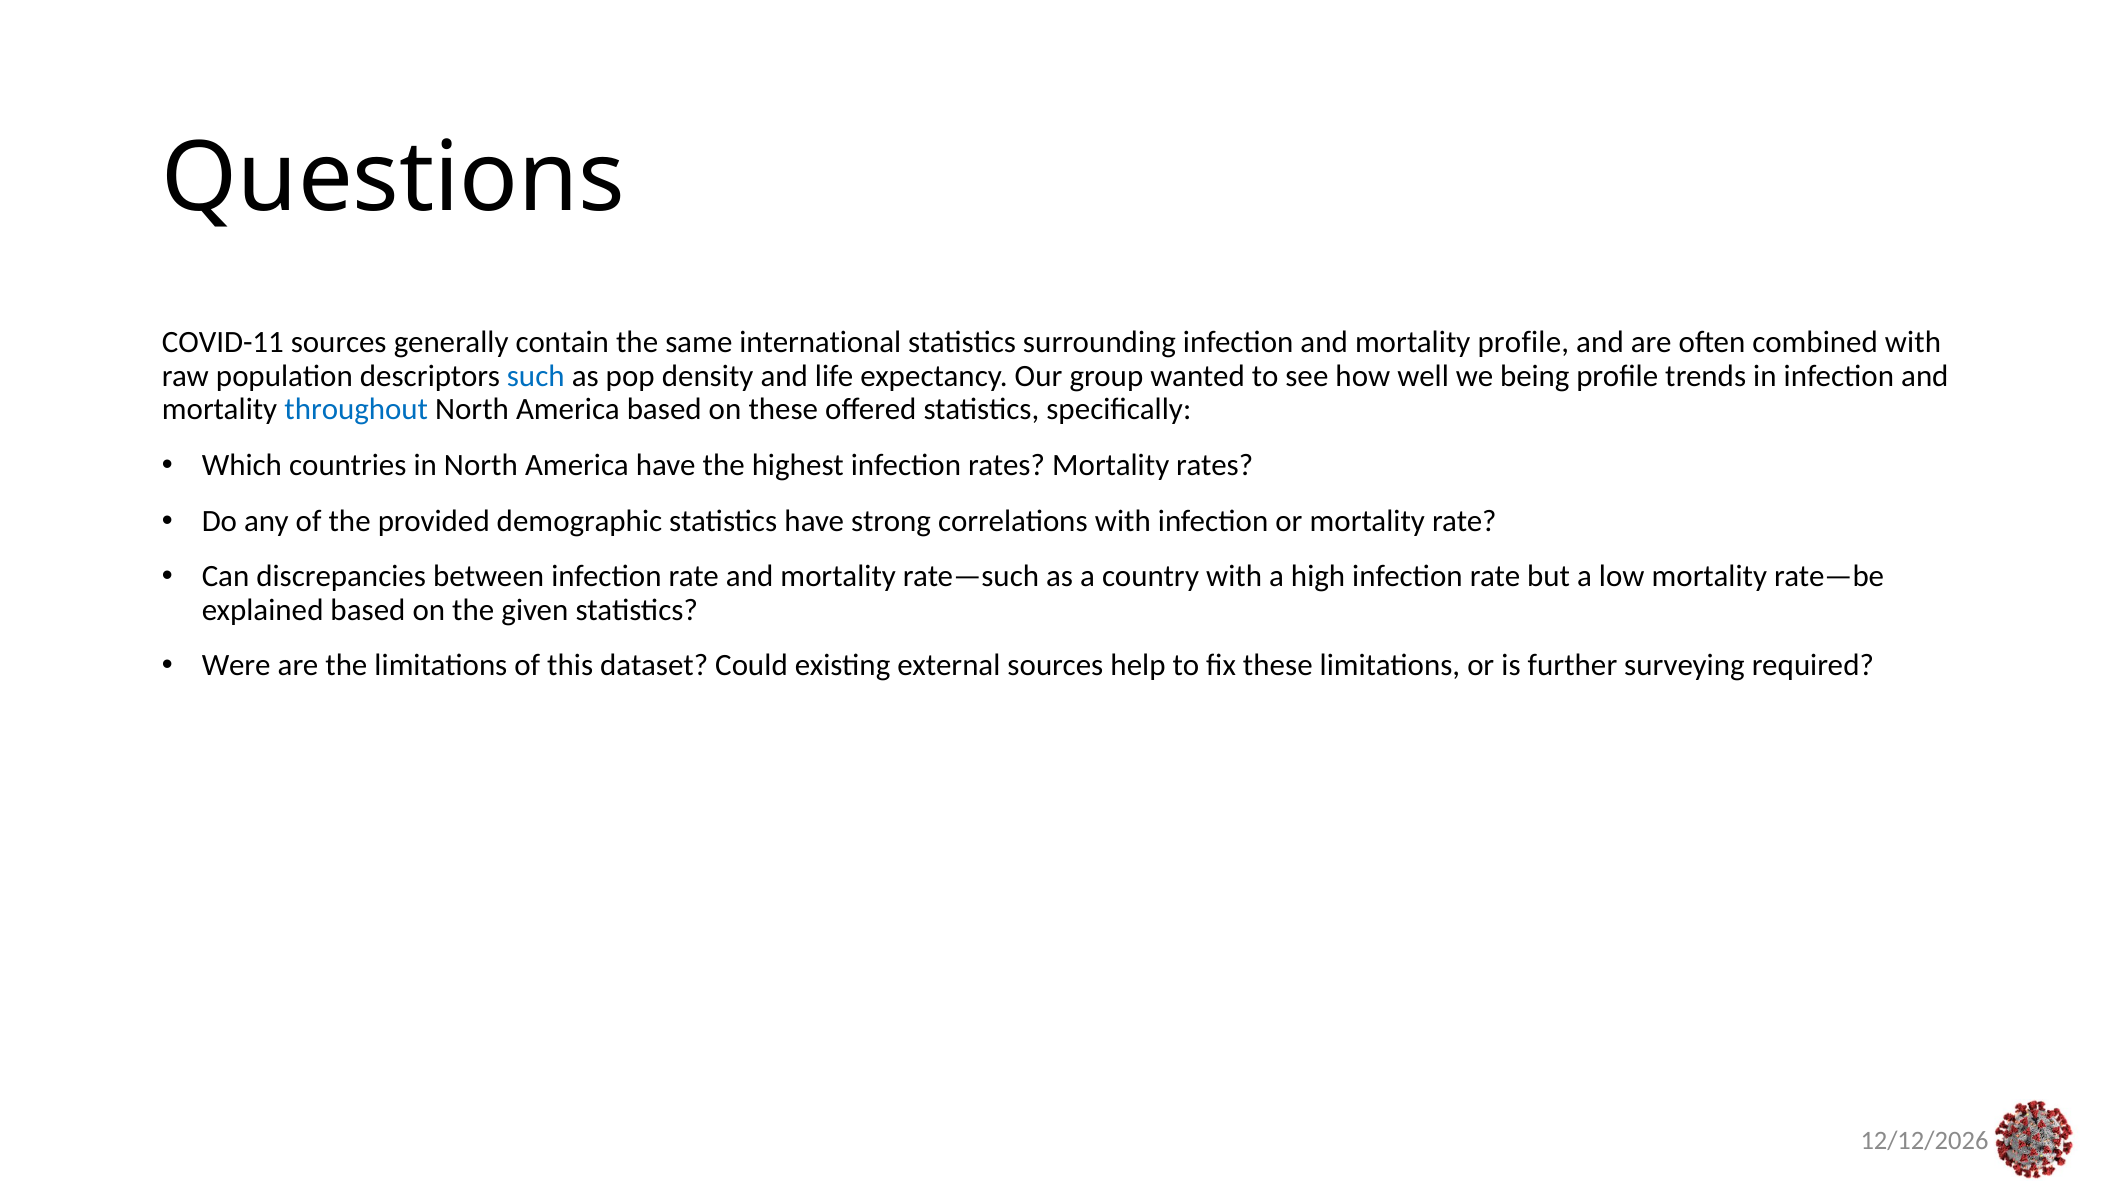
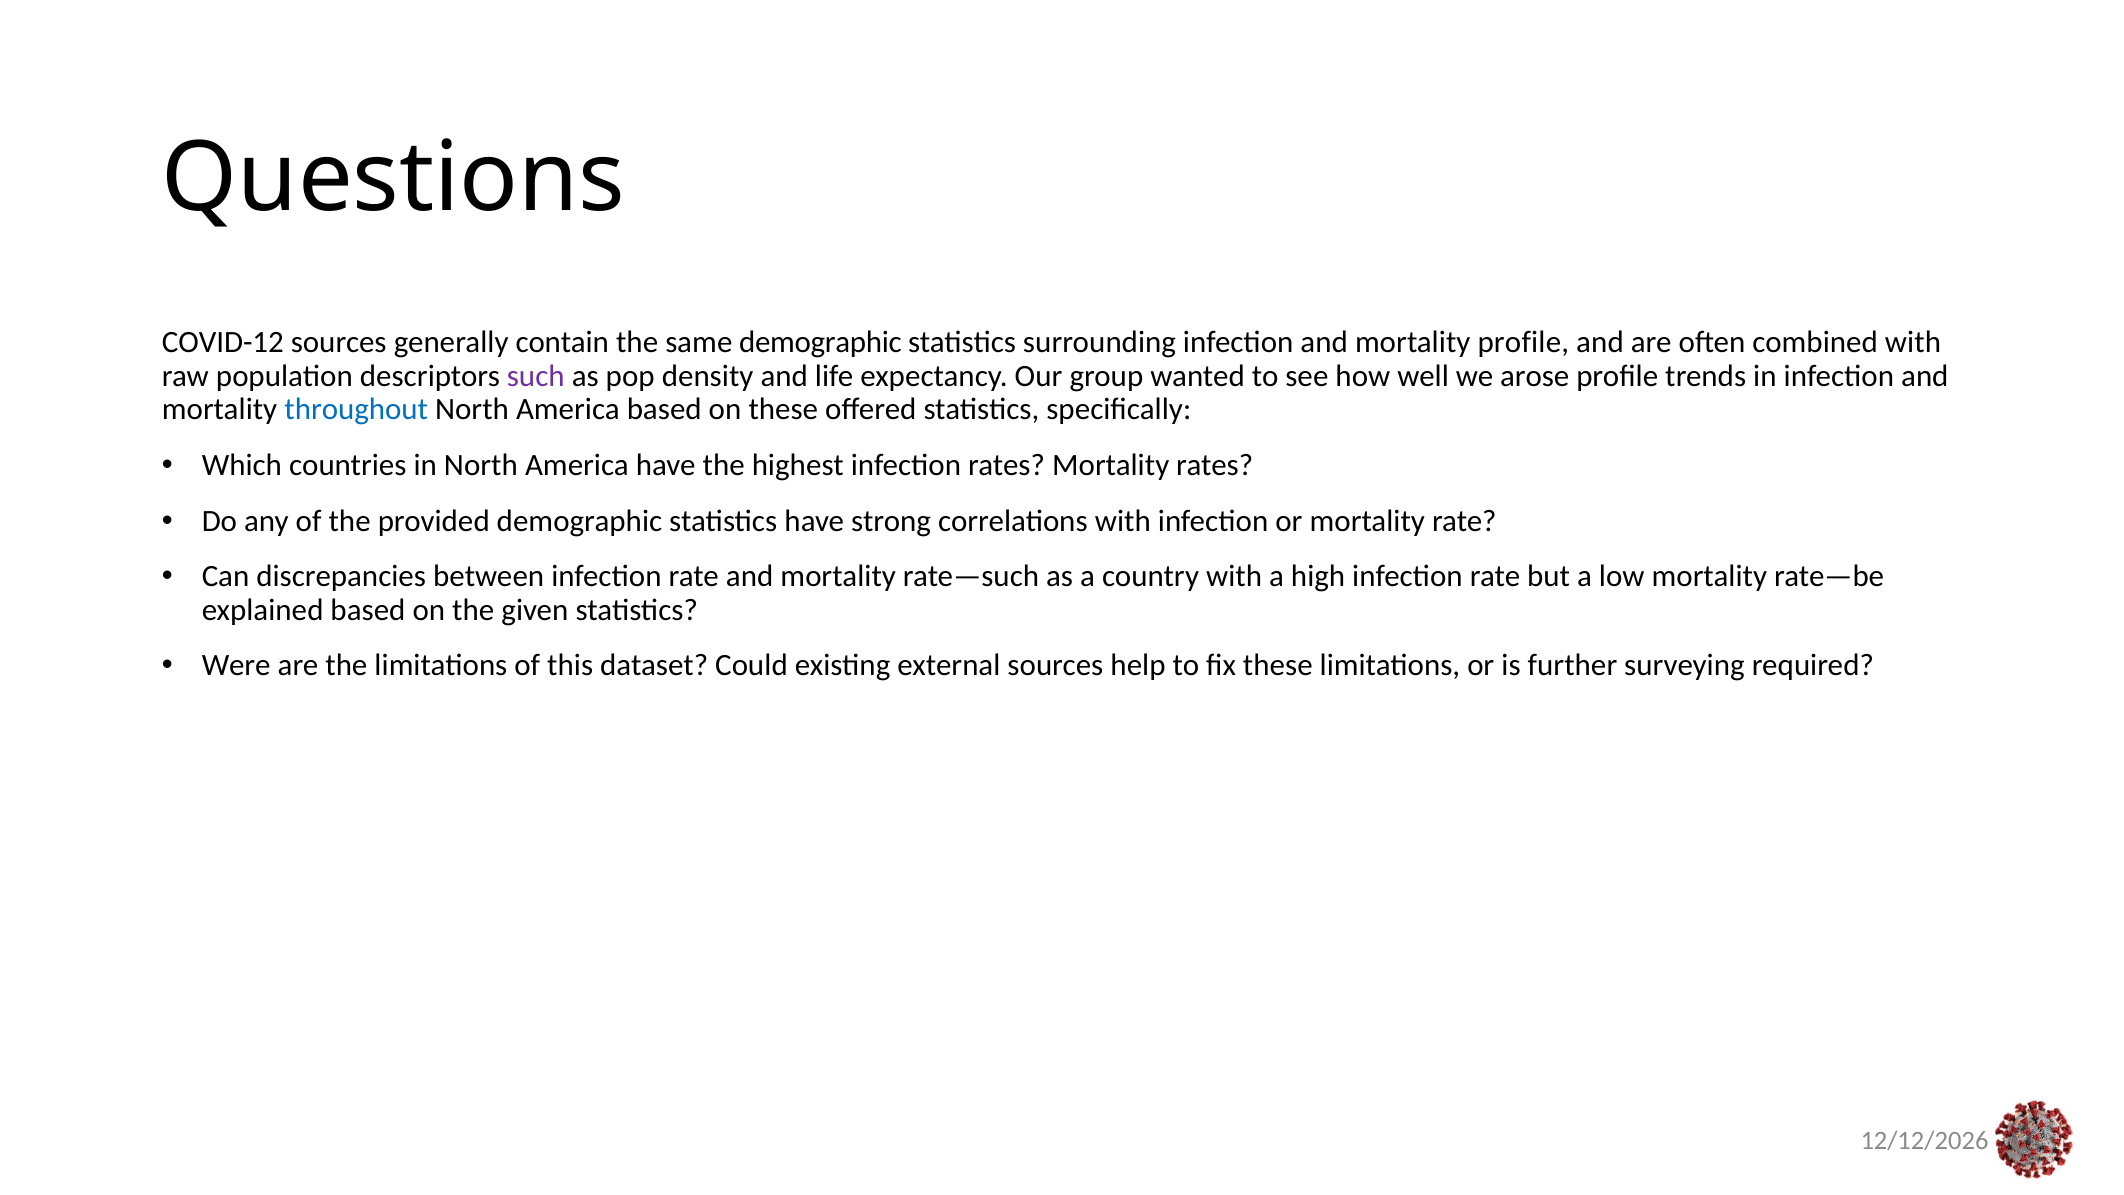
COVID-11: COVID-11 -> COVID-12 (223, 343)
same international: international -> demographic (820, 343)
such colour: blue -> purple (536, 376)
being: being -> arose (1535, 376)
